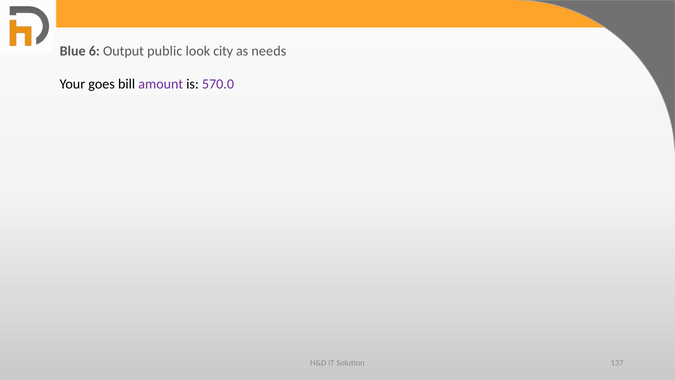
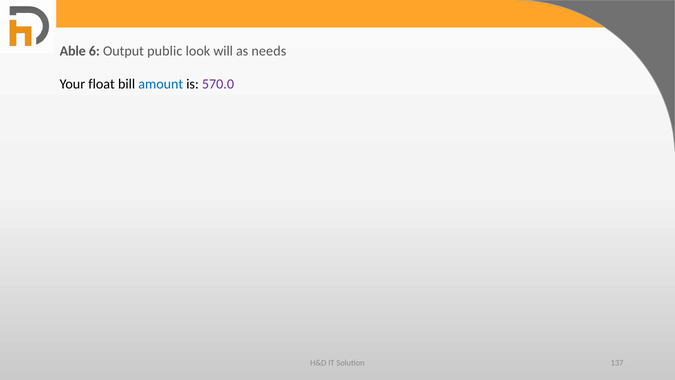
Blue: Blue -> Able (73, 51)
city: city -> will (223, 51)
goes: goes -> float (102, 84)
amount colour: purple -> blue (161, 84)
